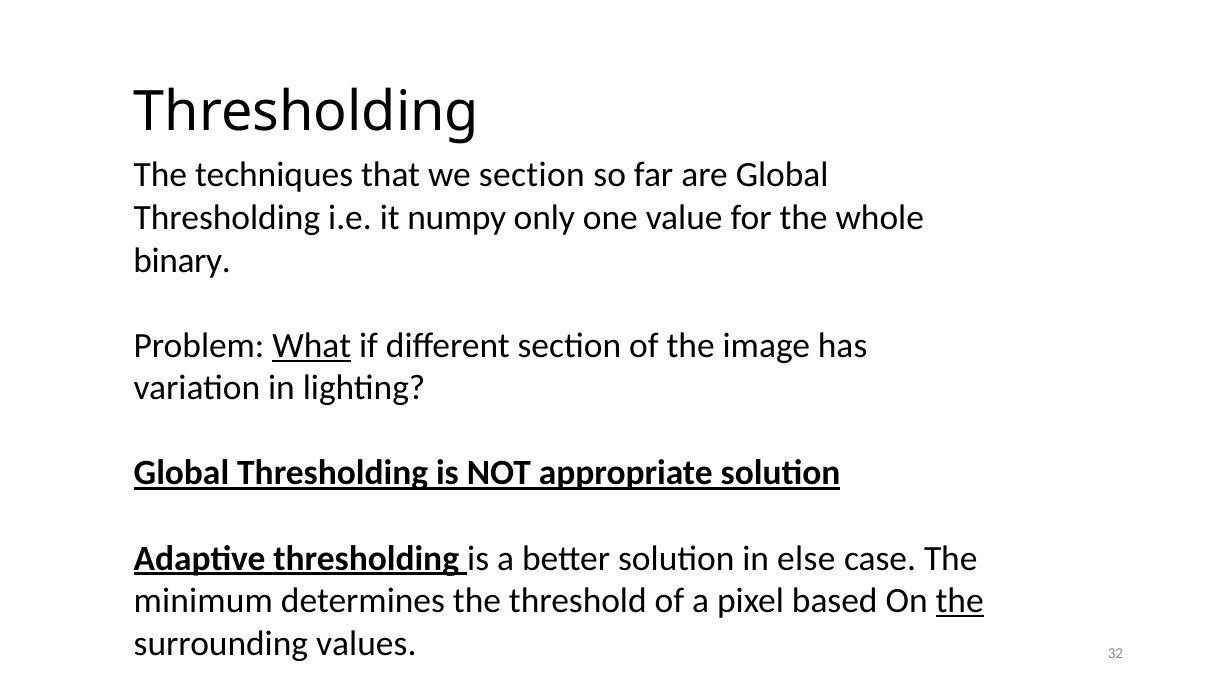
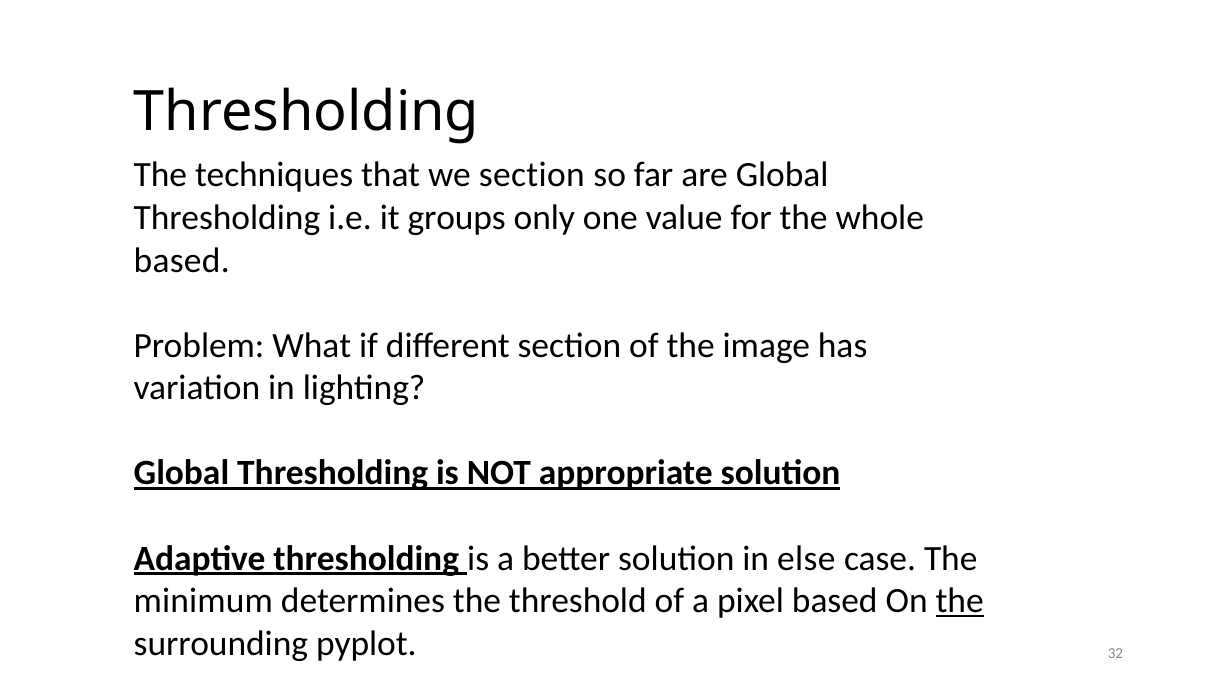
numpy: numpy -> groups (457, 218)
binary: binary -> based (182, 260)
What underline: present -> none (312, 345)
values: values -> pyplot (366, 644)
